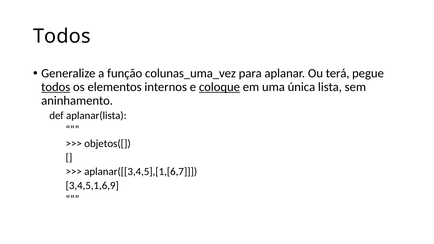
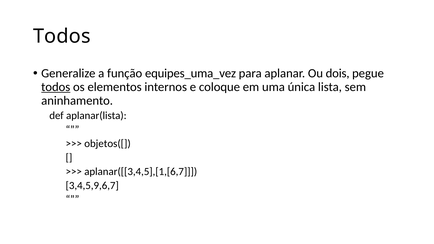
colunas_uma_vez: colunas_uma_vez -> equipes_uma_vez (191, 73)
terá: terá -> dois (338, 73)
coloque underline: present -> none (219, 87)
3,4,5,1,6,9: 3,4,5,1,6,9 -> 3,4,5,9,6,7 (92, 186)
